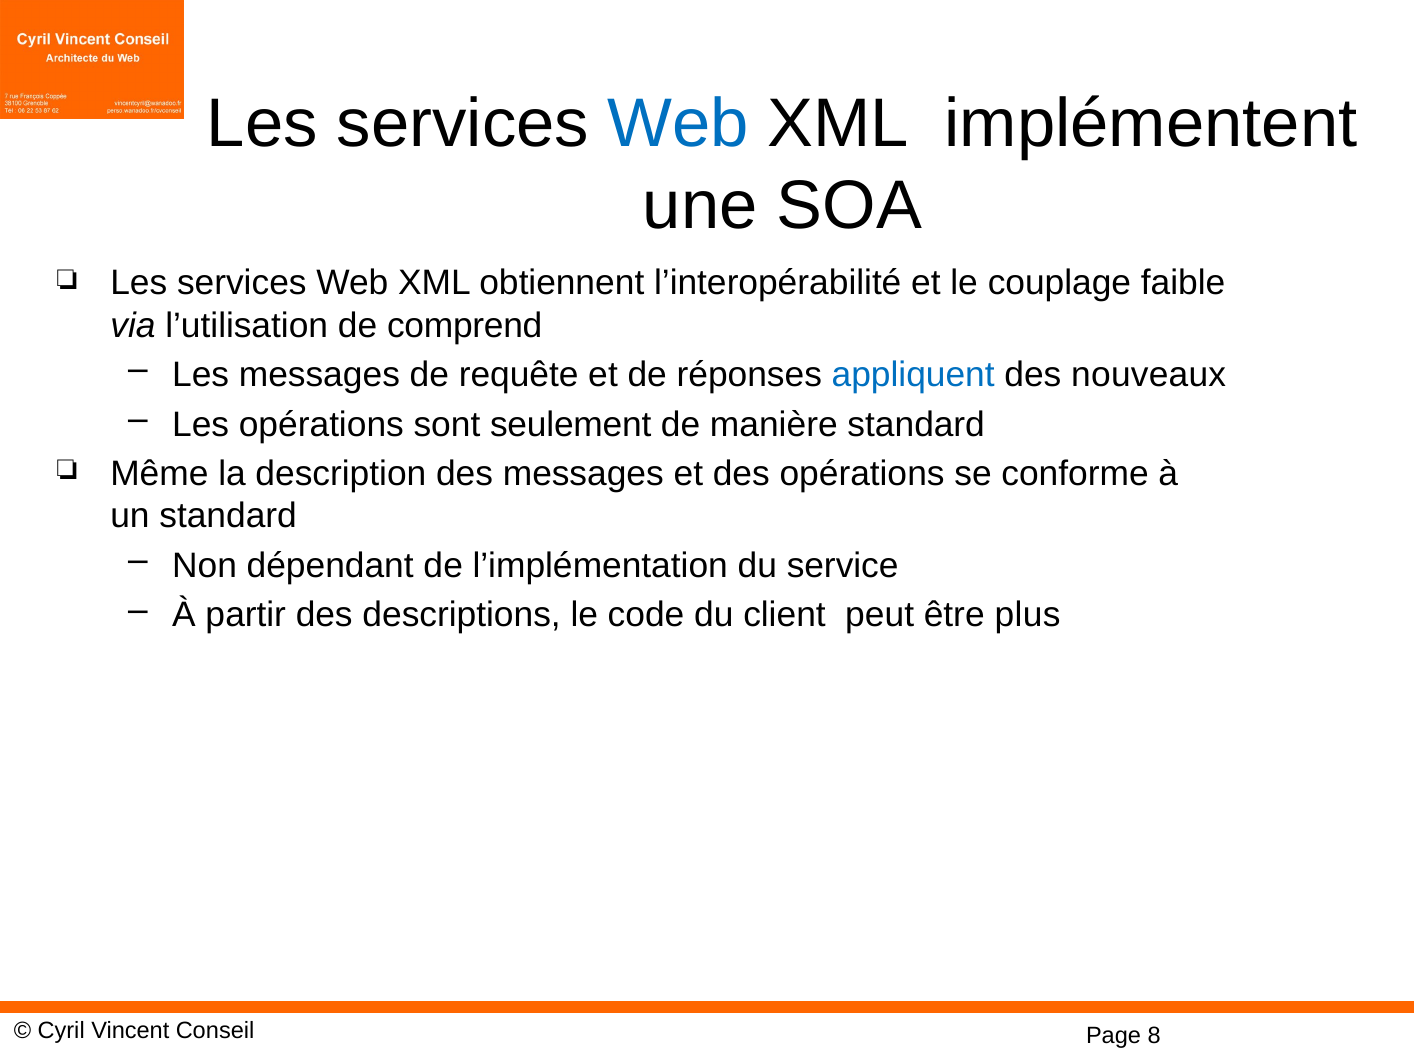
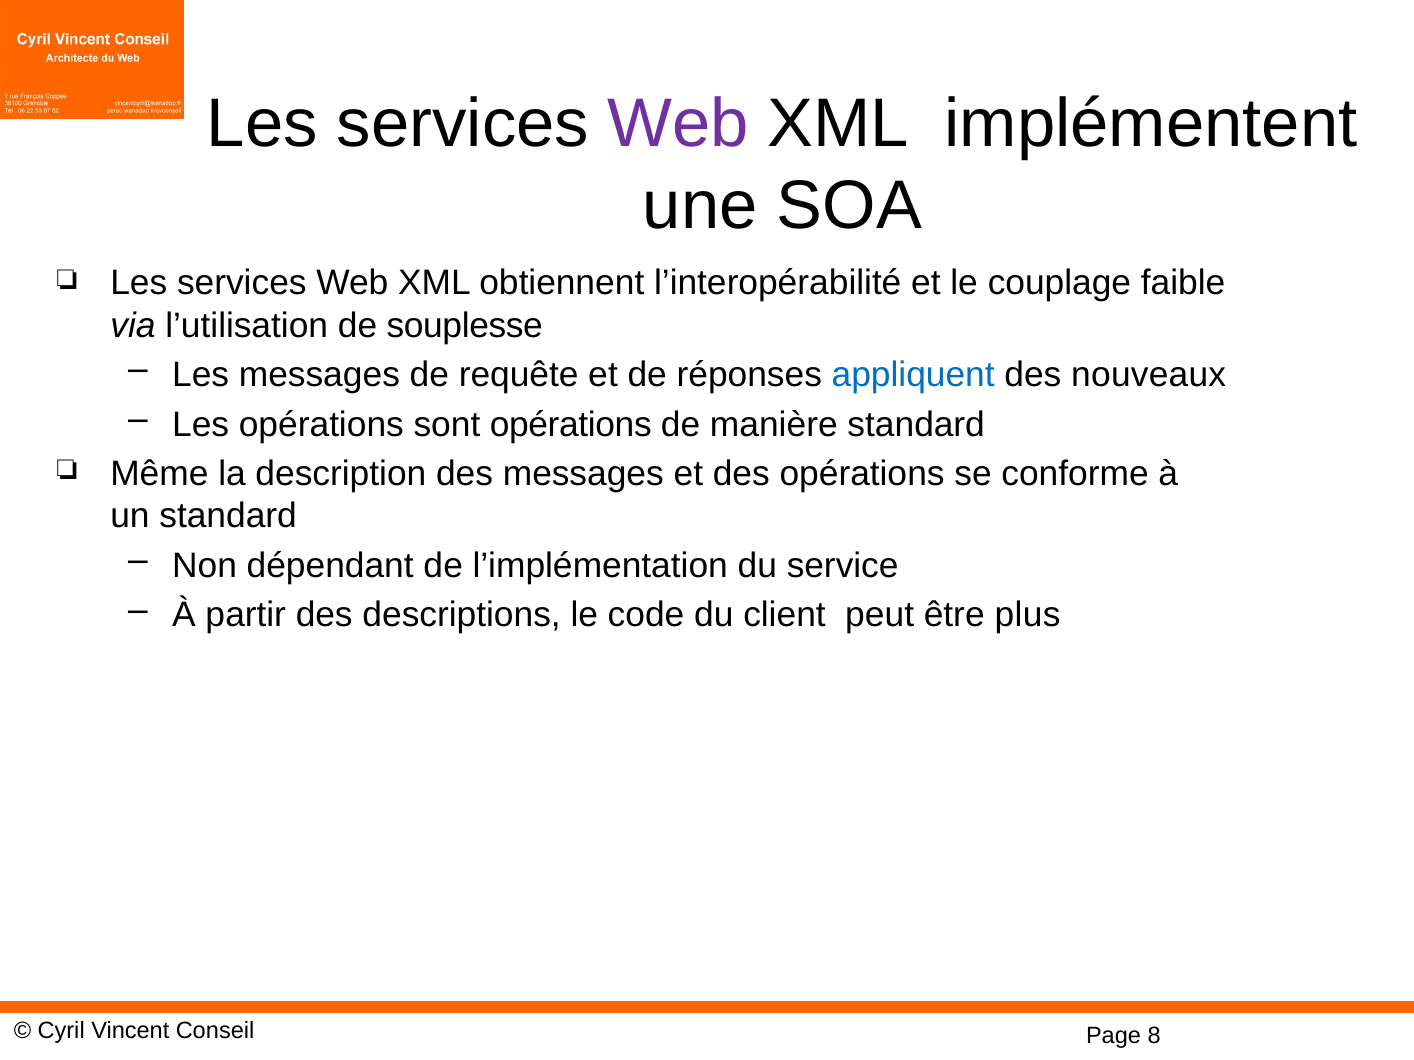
Web colour: blue -> purple (678, 124)
comprend: comprend -> souplesse (465, 326)
sont seulement: seulement -> opérations (571, 425)
